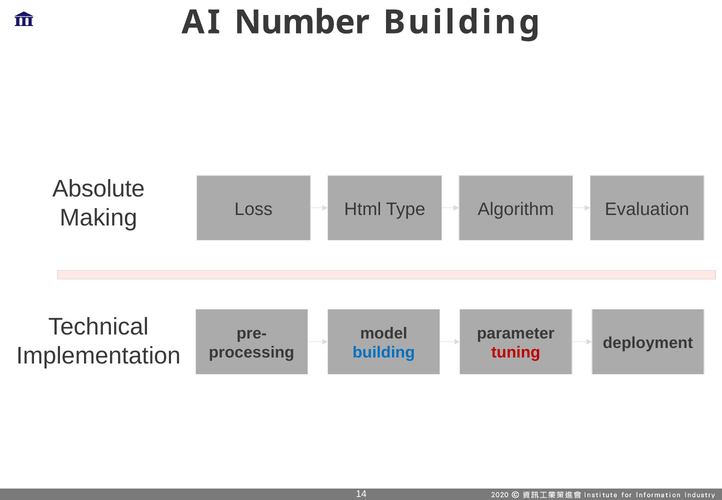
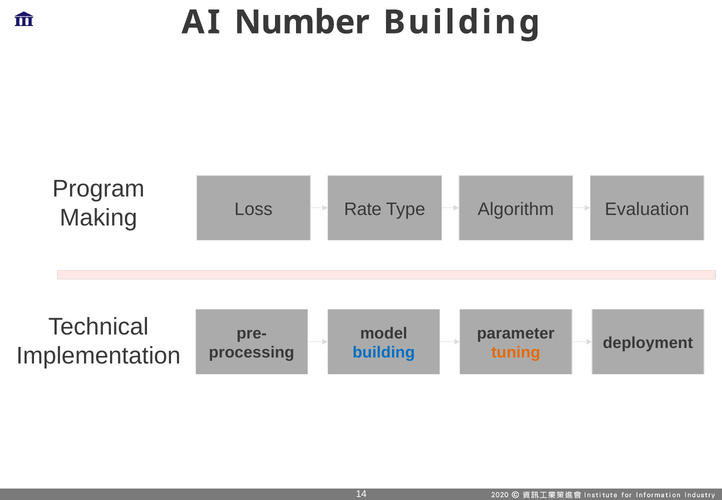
Absolute: Absolute -> Program (98, 189)
Html: Html -> Rate (363, 209)
tuning colour: red -> orange (516, 352)
